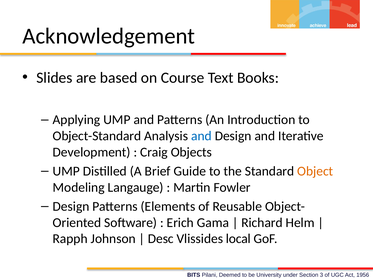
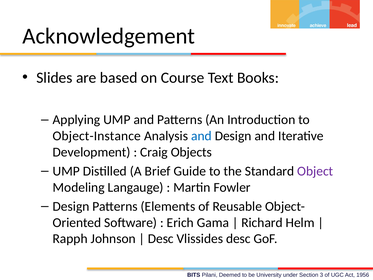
Object-Standard: Object-Standard -> Object-Instance (97, 136)
Object colour: orange -> purple (315, 171)
Vlissides local: local -> desc (238, 239)
